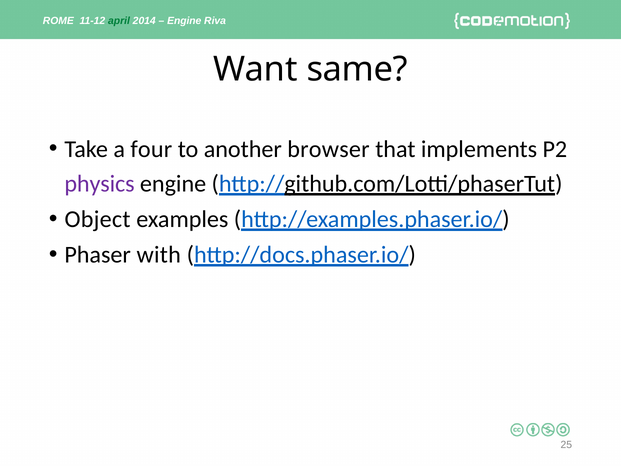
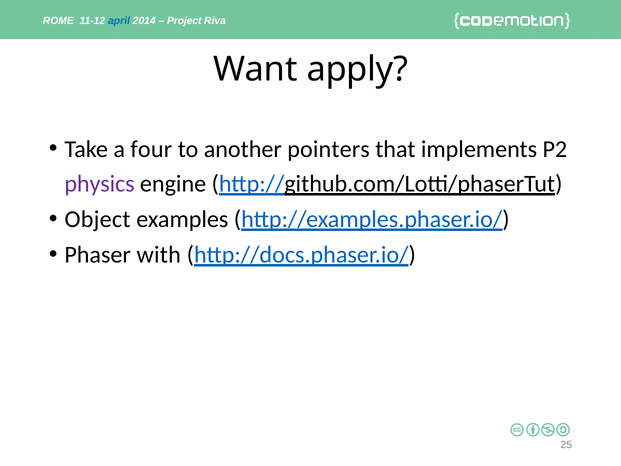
april colour: green -> blue (119, 21)
Engine: Engine -> Project (184, 21)
same: same -> apply (357, 70)
browser: browser -> pointers (329, 149)
